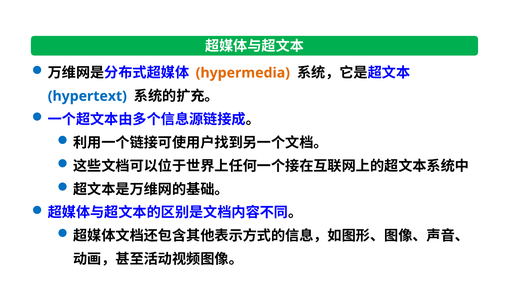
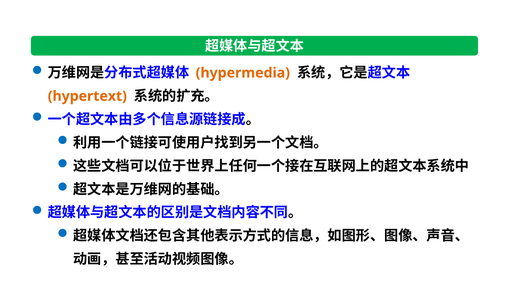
hypertext colour: blue -> orange (87, 96)
